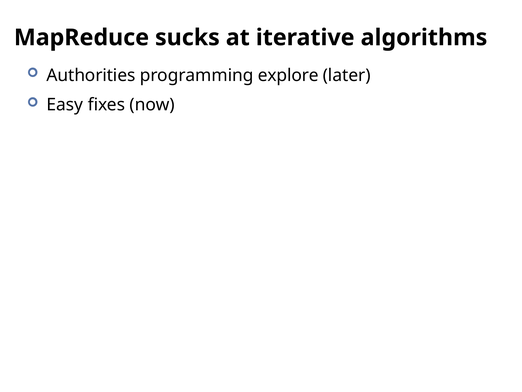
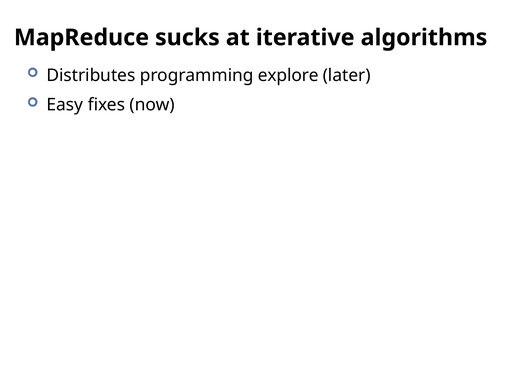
Authorities: Authorities -> Distributes (91, 75)
